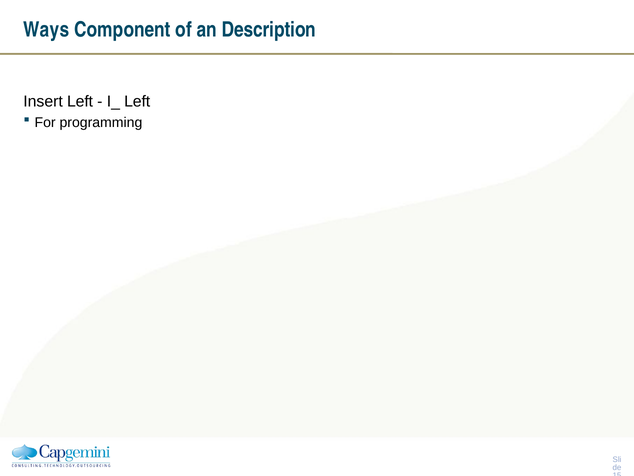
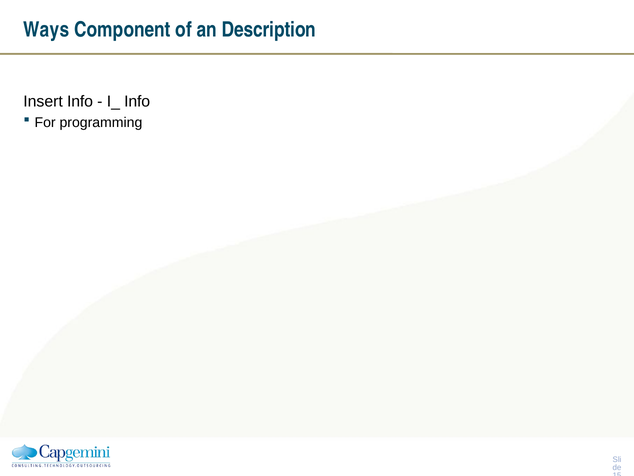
Insert Left: Left -> Info (80, 102)
I_ Left: Left -> Info (137, 102)
